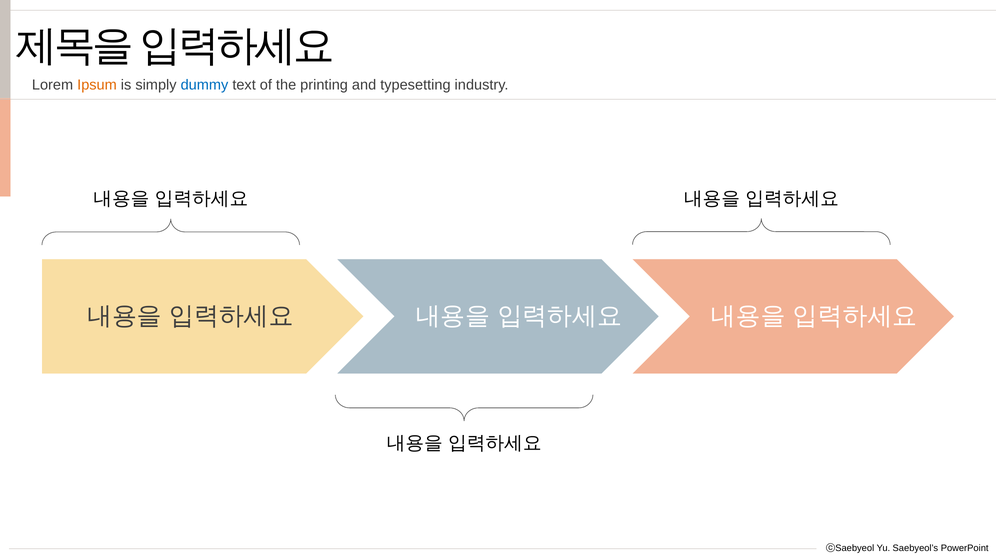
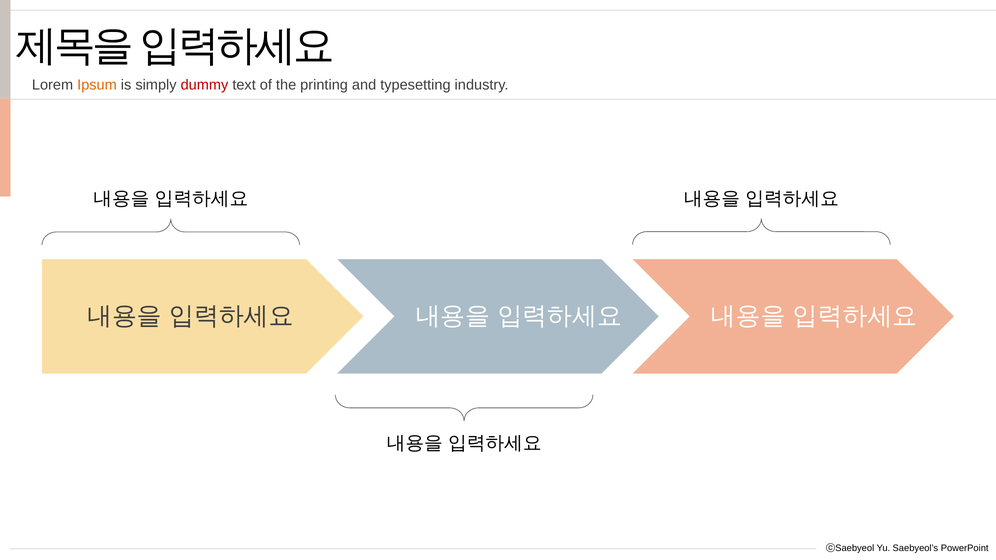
dummy colour: blue -> red (204, 85)
